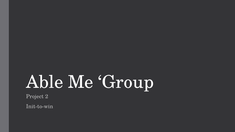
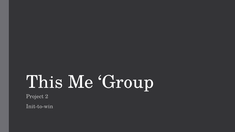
Able: Able -> This (45, 82)
